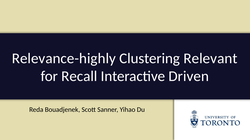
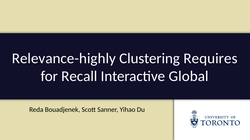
Relevant: Relevant -> Requires (210, 59)
Driven: Driven -> Global (189, 77)
